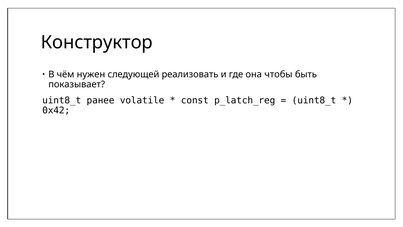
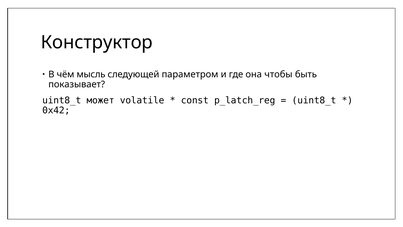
нужен: нужен -> мысль (91, 74)
реализовать: реализовать -> параметром (190, 74)
ранее: ранее -> может (101, 100)
